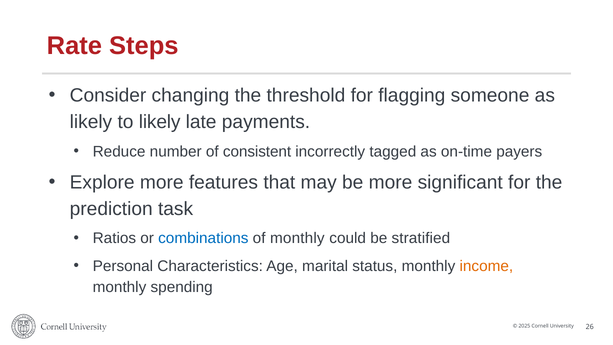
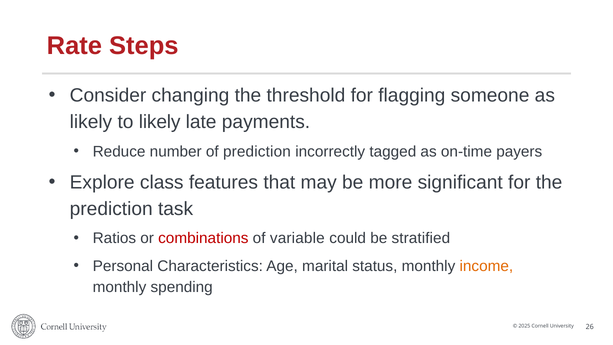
of consistent: consistent -> prediction (257, 152)
Explore more: more -> class (162, 182)
combinations colour: blue -> red (203, 238)
of monthly: monthly -> variable (297, 238)
